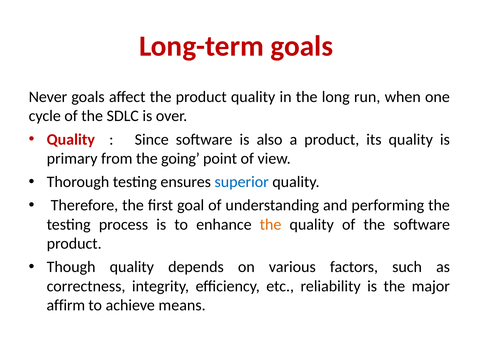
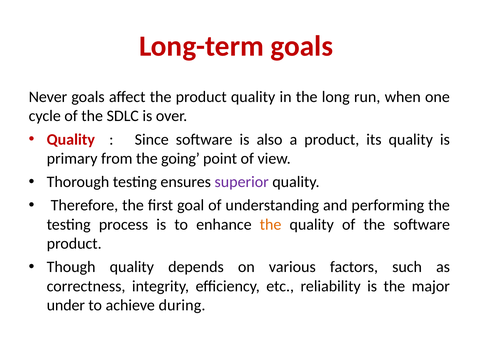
superior colour: blue -> purple (242, 182)
affirm: affirm -> under (66, 306)
means: means -> during (182, 306)
